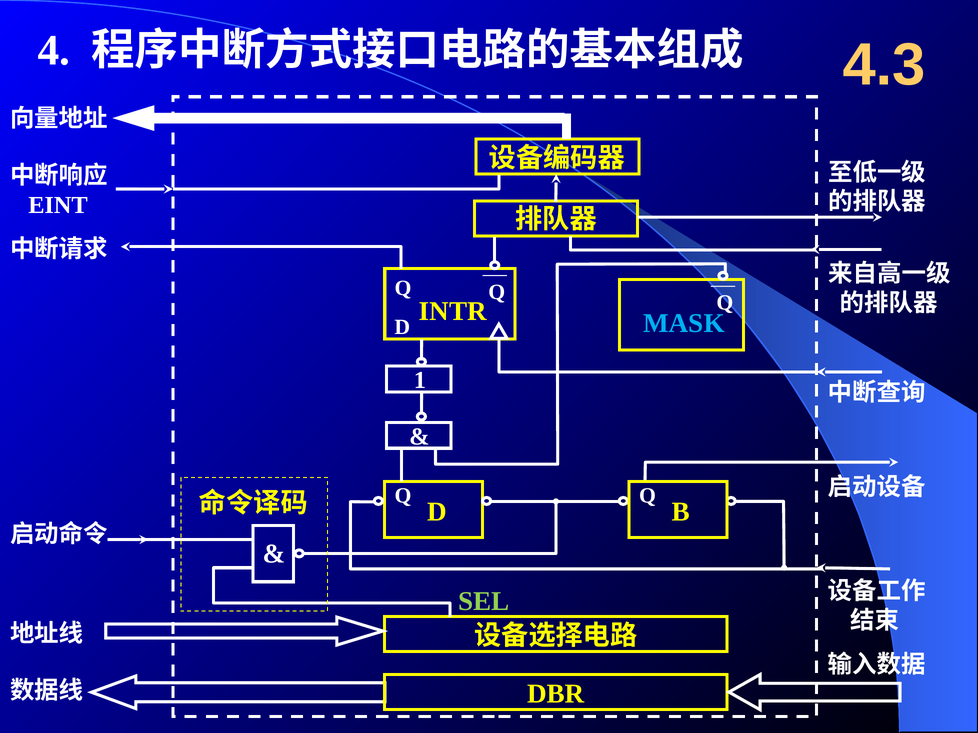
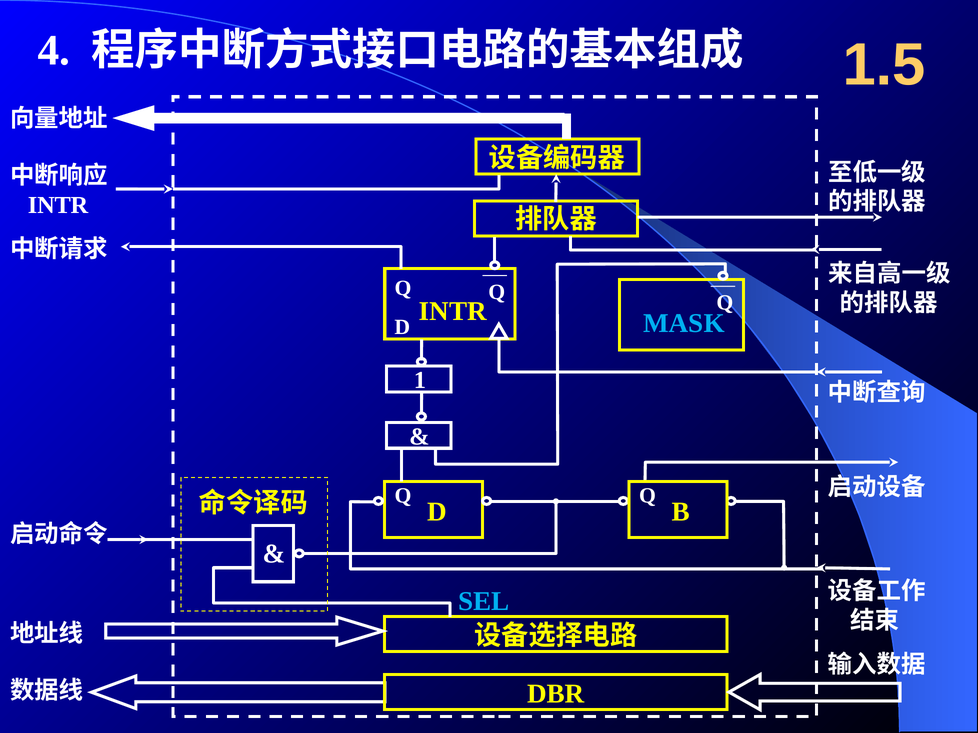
4.3: 4.3 -> 1.5 (884, 65)
EINT: EINT -> INTR (58, 205)
SEL colour: light green -> light blue (484, 602)
